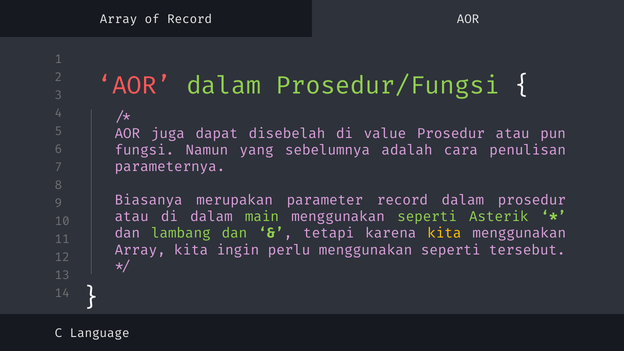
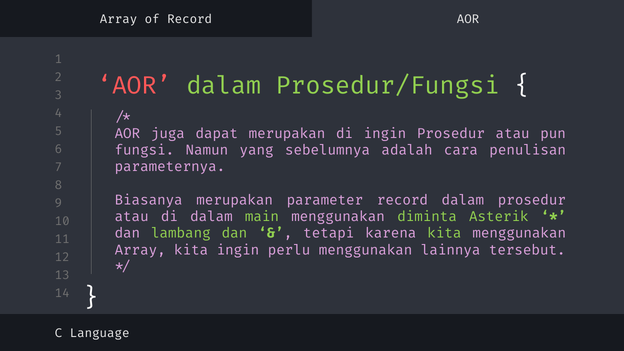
dapat disebelah: disebelah -> merupakan (287, 134)
di value: value -> ingin (385, 134)
seperti: seperti -> diminta (427, 217)
kita colour: yellow -> light green (444, 233)
perlu menggunakan seperti: seperti -> lainnya (451, 250)
